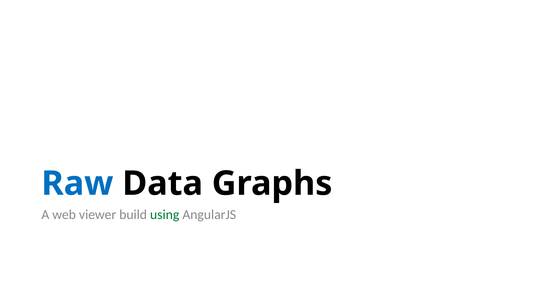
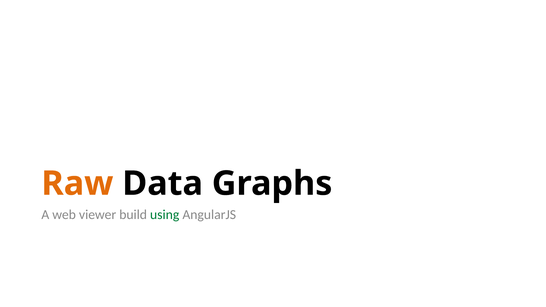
Raw colour: blue -> orange (77, 184)
